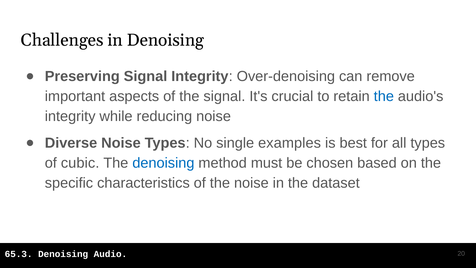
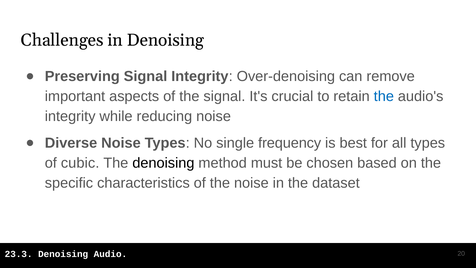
examples: examples -> frequency (290, 143)
denoising colour: blue -> black (163, 163)
65.3: 65.3 -> 23.3 (19, 254)
